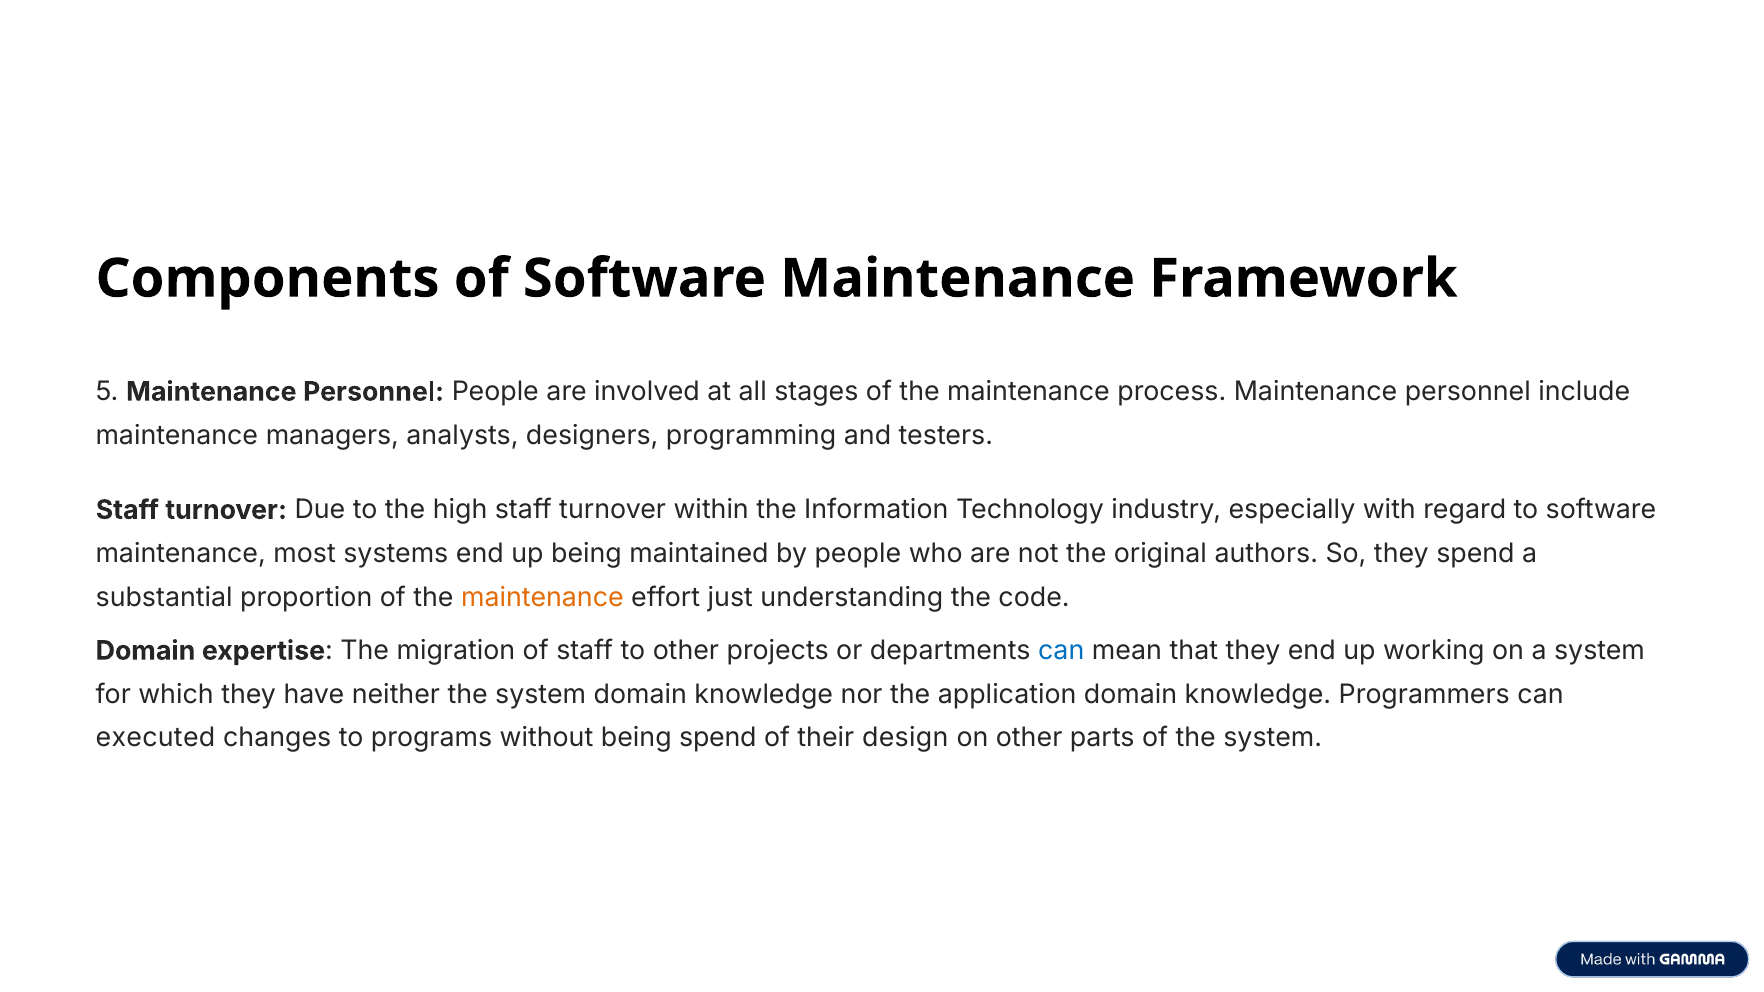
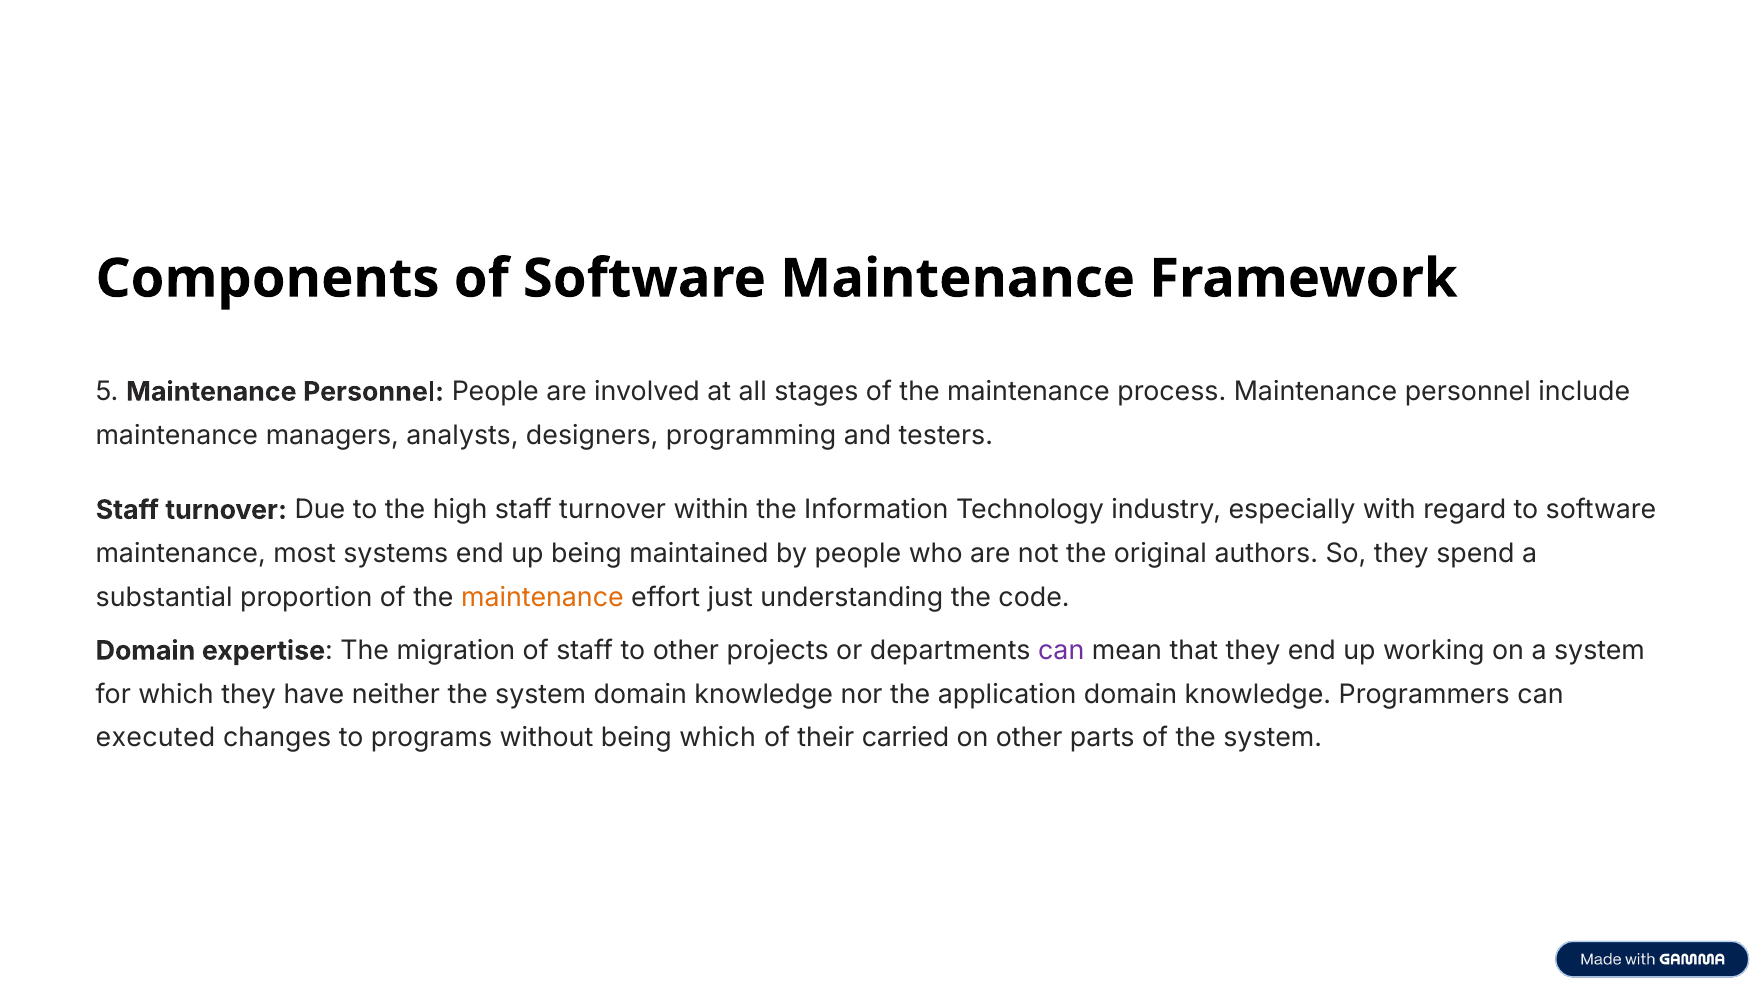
can colour: blue -> purple (1061, 651)
being spend: spend -> which (718, 738)
design: design -> carried (906, 738)
